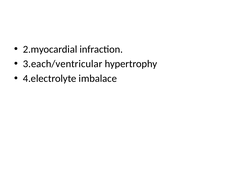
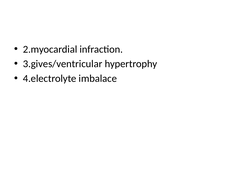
3.each/ventricular: 3.each/ventricular -> 3.gives/ventricular (63, 64)
